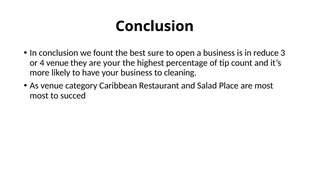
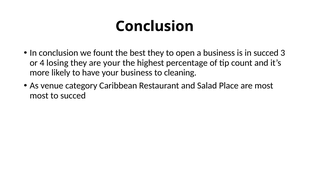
best sure: sure -> they (156, 53)
in reduce: reduce -> succed (266, 53)
4 venue: venue -> losing (57, 63)
